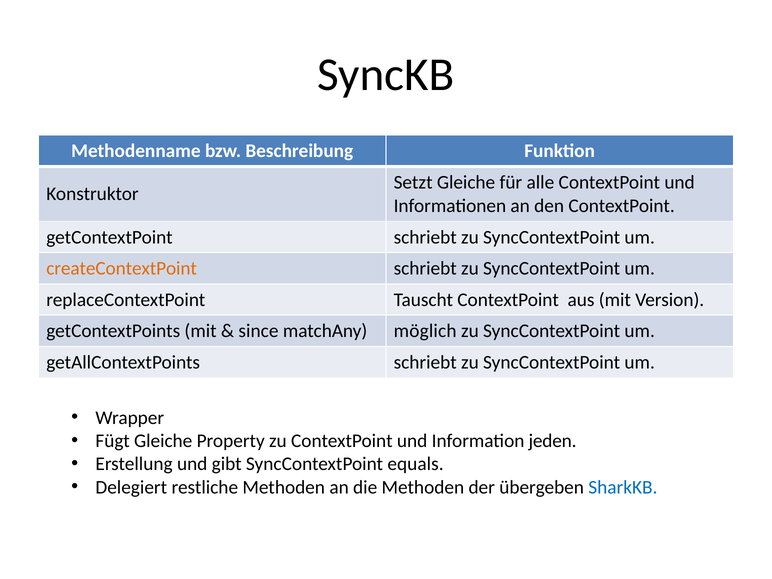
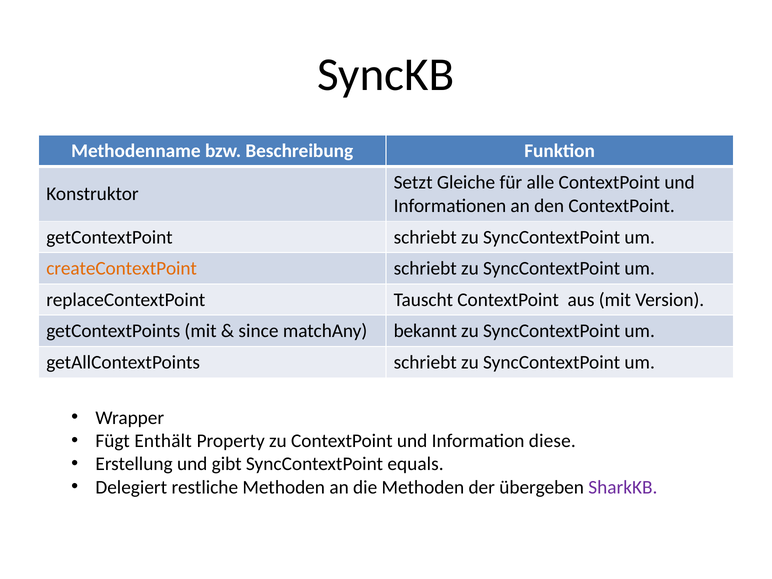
möglich: möglich -> bekannt (425, 331)
Fügt Gleiche: Gleiche -> Enthält (163, 441)
jeden: jeden -> diese (552, 441)
SharkKB colour: blue -> purple (623, 487)
